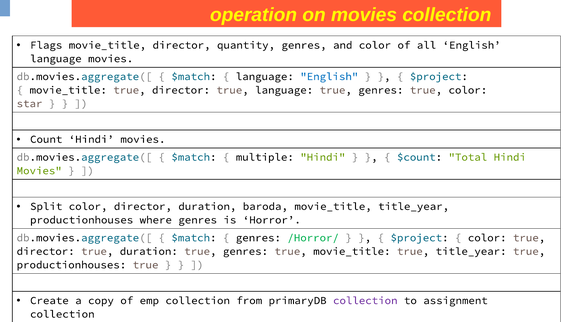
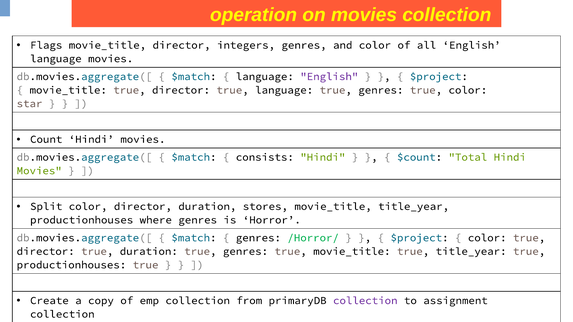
quantity: quantity -> integers (246, 45)
English colour: blue -> purple (329, 77)
multiple: multiple -> consists (265, 157)
baroda: baroda -> stores (265, 207)
